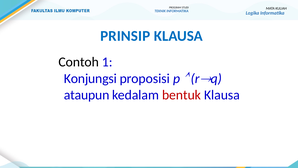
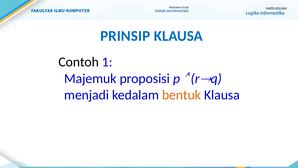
Konjungsi: Konjungsi -> Majemuk (90, 78)
ataupun: ataupun -> menjadi (87, 95)
bentuk colour: red -> orange (182, 95)
